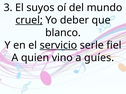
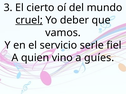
suyos: suyos -> cierto (40, 8)
blanco: blanco -> vamos (63, 33)
servicio underline: present -> none (58, 45)
